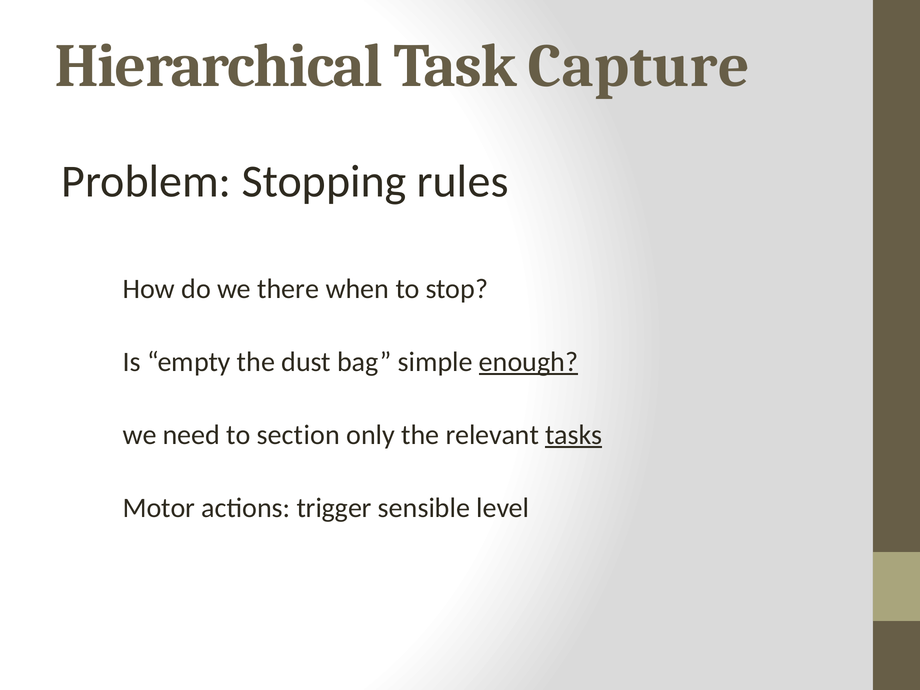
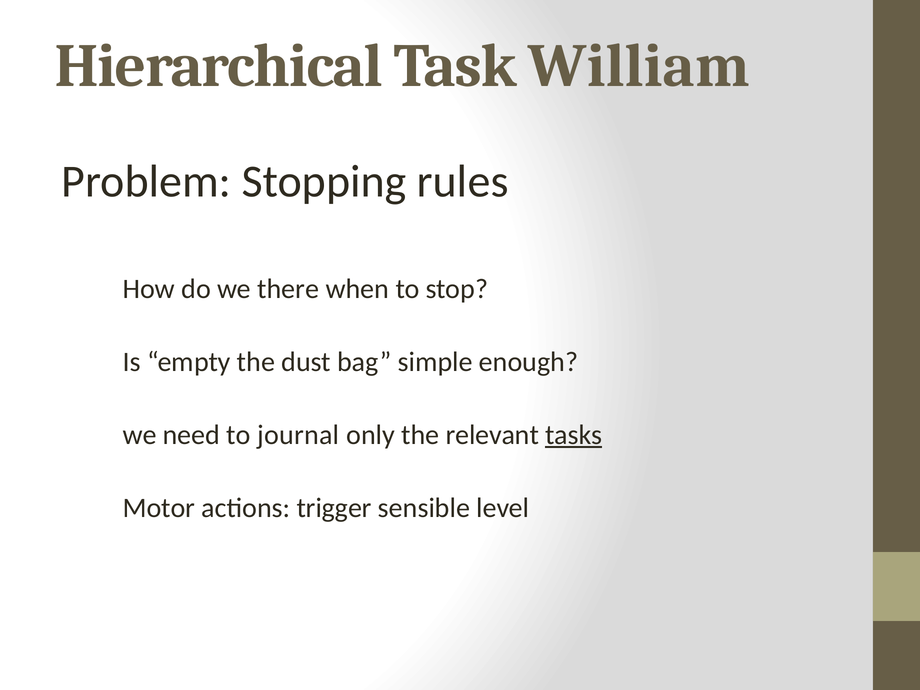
Capture: Capture -> William (639, 66)
enough underline: present -> none (529, 362)
section: section -> journal (298, 435)
